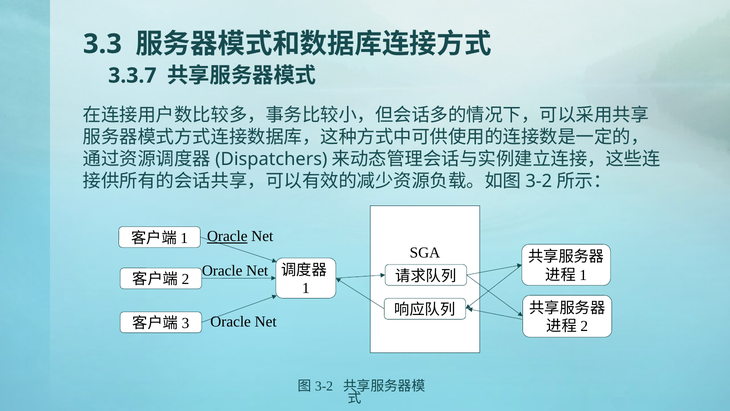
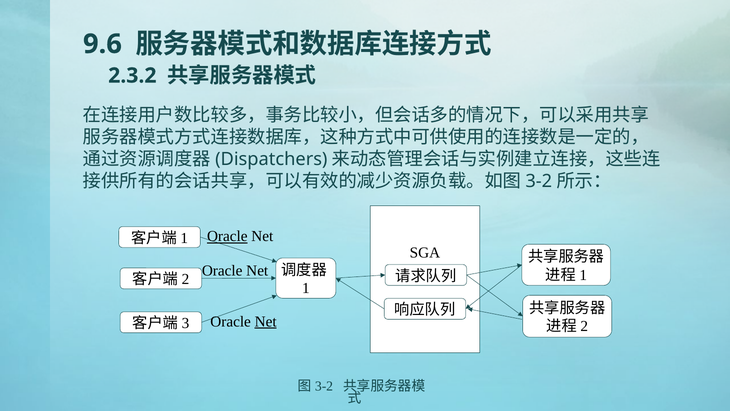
3.3: 3.3 -> 9.6 (102, 44)
3.3.7: 3.3.7 -> 2.3.2 (132, 76)
Net underline: none -> present (266, 321)
